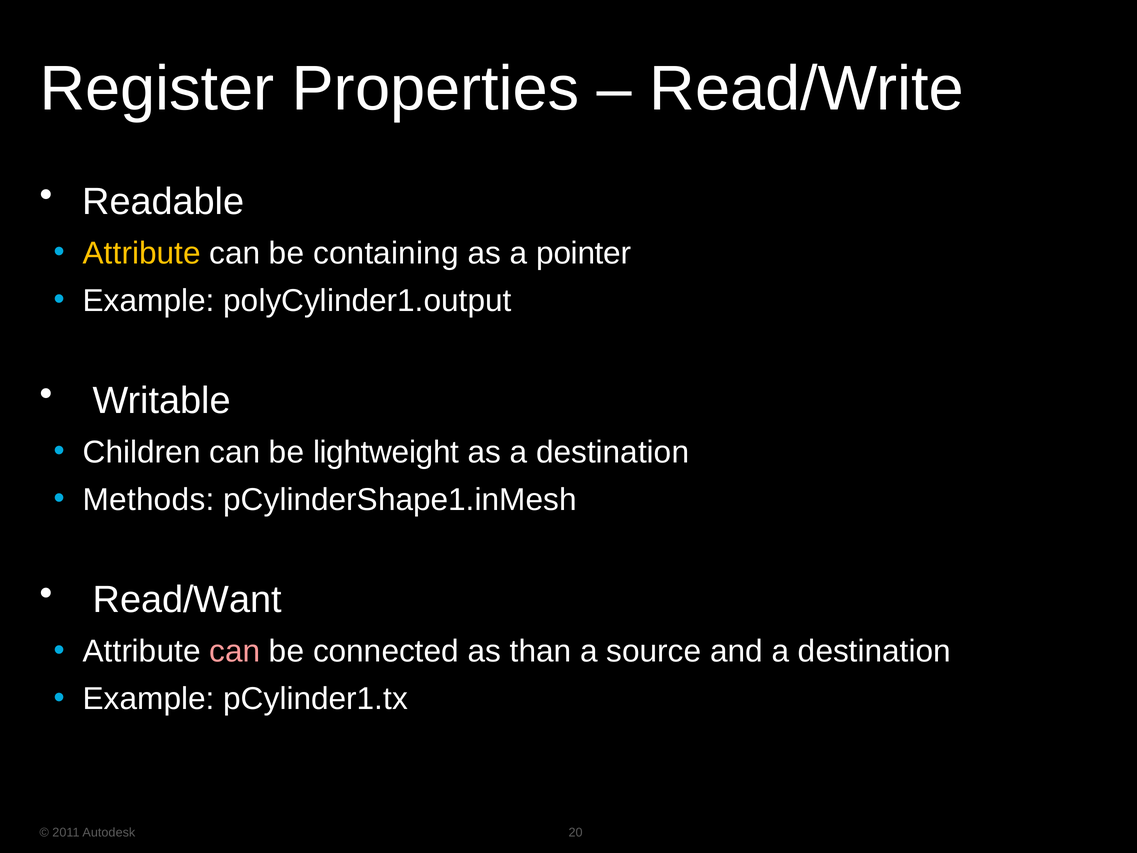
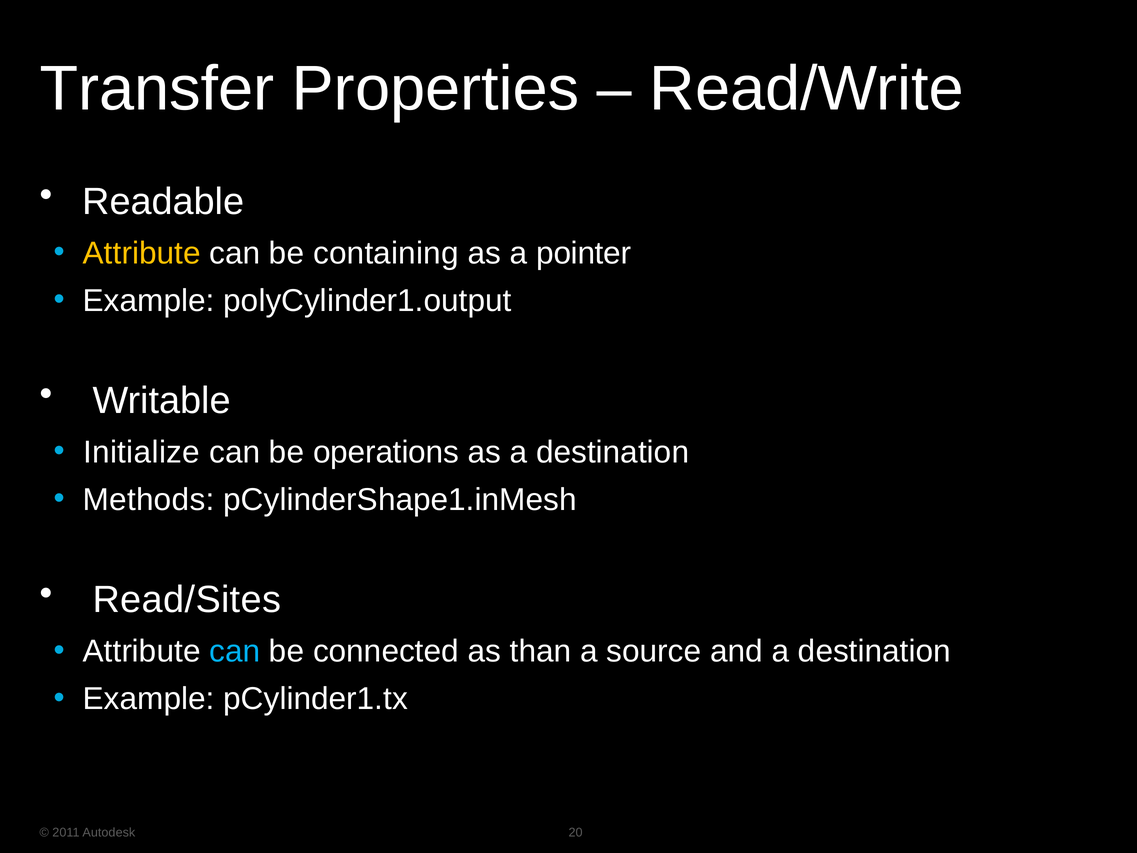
Register: Register -> Transfer (157, 89)
Children: Children -> Initialize (142, 452)
lightweight: lightweight -> operations (386, 452)
Read/Want: Read/Want -> Read/Sites (187, 600)
can colour: pink -> light blue (235, 651)
